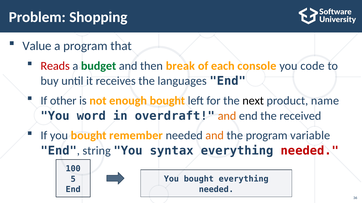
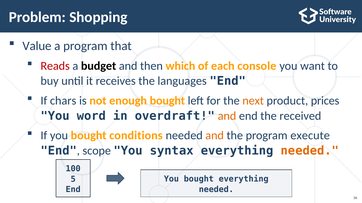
budget colour: green -> black (99, 66)
break: break -> which (180, 66)
code: code -> want (313, 66)
other: other -> chars (63, 101)
next colour: black -> orange (253, 101)
name: name -> prices (325, 101)
remember: remember -> conditions (136, 136)
variable: variable -> execute (310, 136)
string: string -> scope (97, 151)
needed colour: red -> orange (310, 151)
